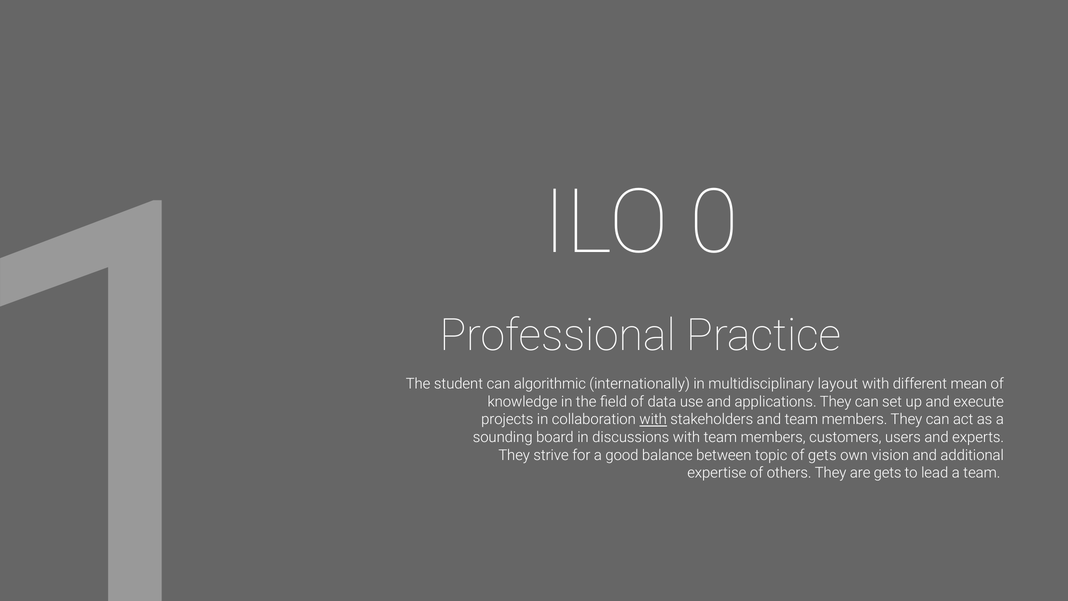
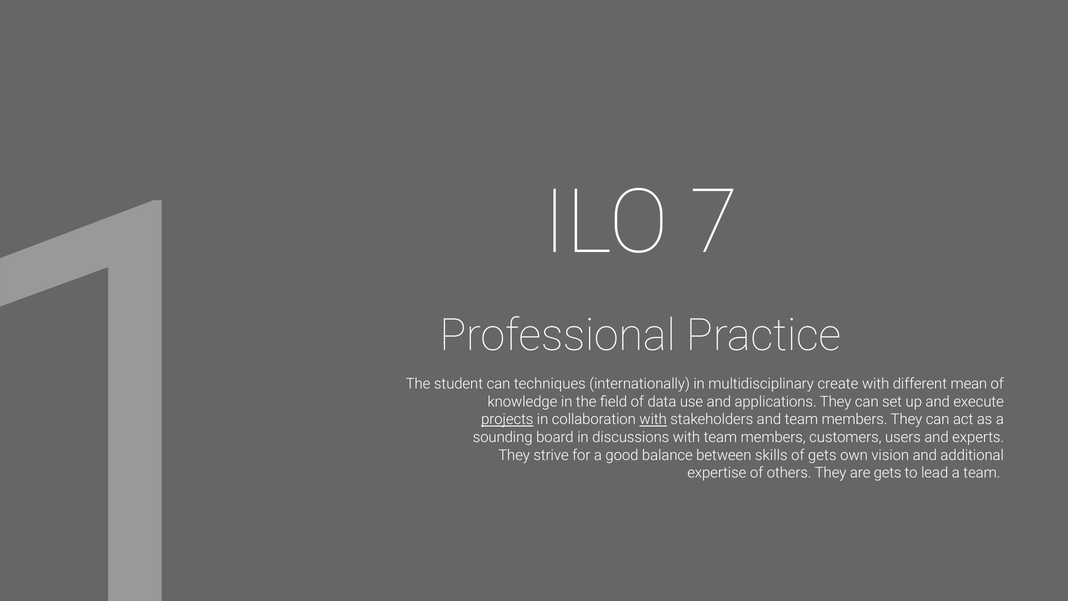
0: 0 -> 7 (714, 223)
algorithmic: algorithmic -> techniques (550, 384)
layout: layout -> create (838, 384)
projects underline: none -> present (507, 419)
topic: topic -> skills (771, 455)
